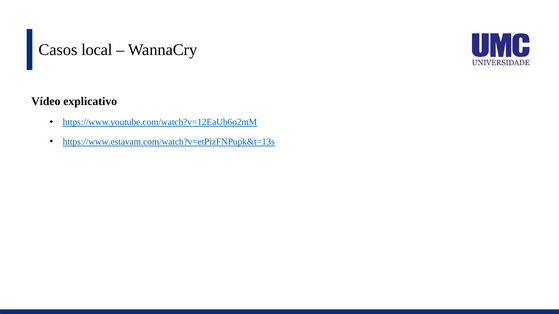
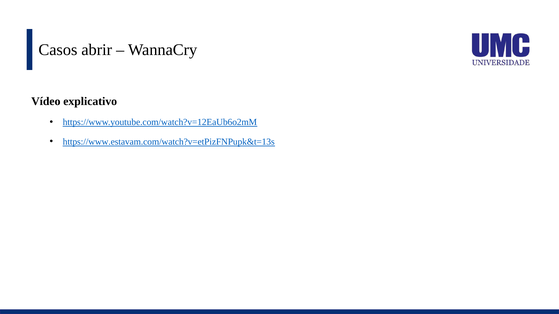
local: local -> abrir (97, 50)
